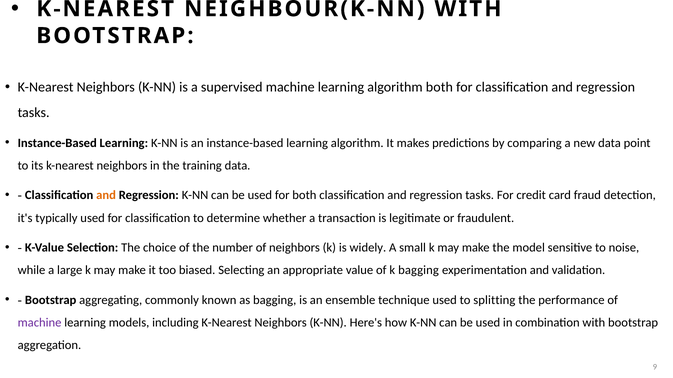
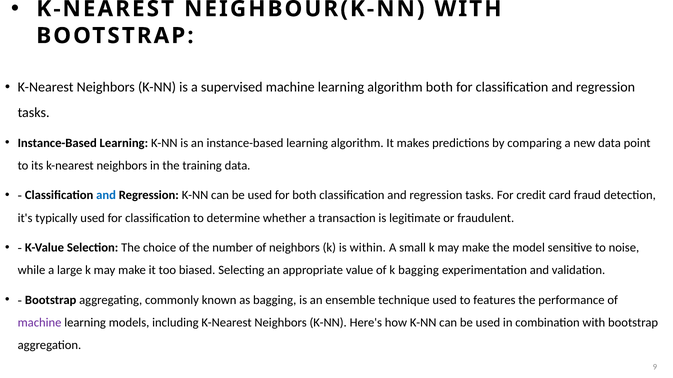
and colour: orange -> blue (106, 196)
widely: widely -> within (368, 248)
splitting: splitting -> features (494, 300)
